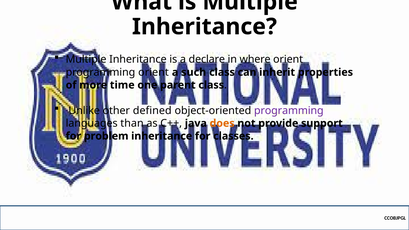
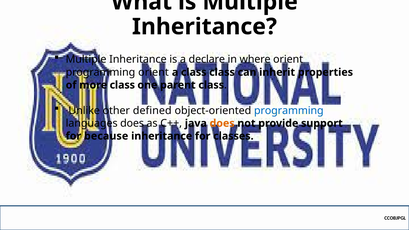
a such: such -> class (194, 72)
more time: time -> class (122, 85)
programming colour: purple -> blue (289, 111)
languages than: than -> does (132, 123)
problem: problem -> because (106, 136)
